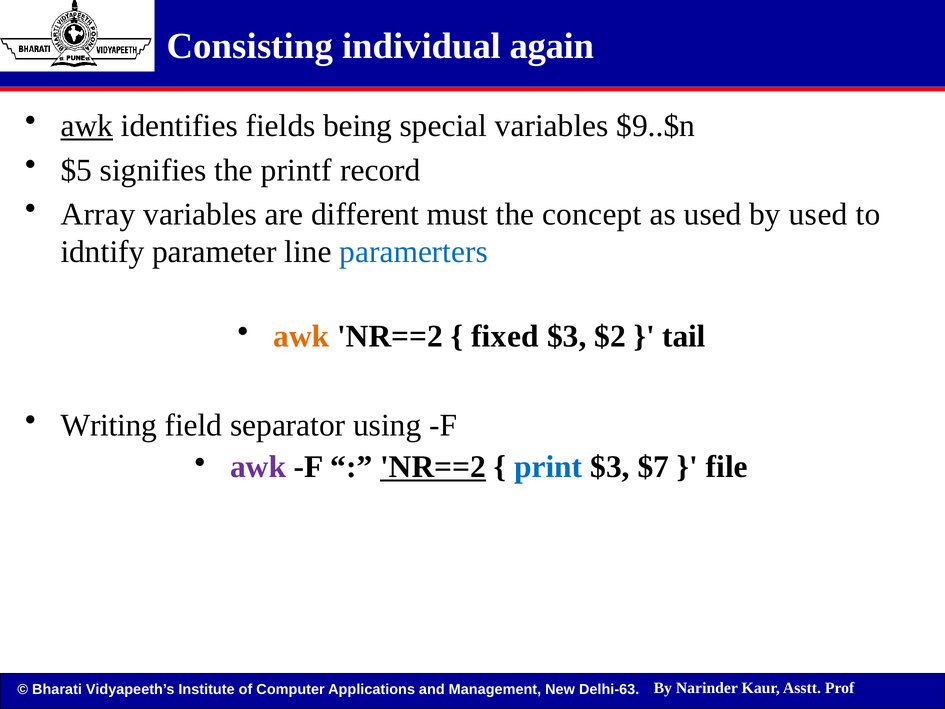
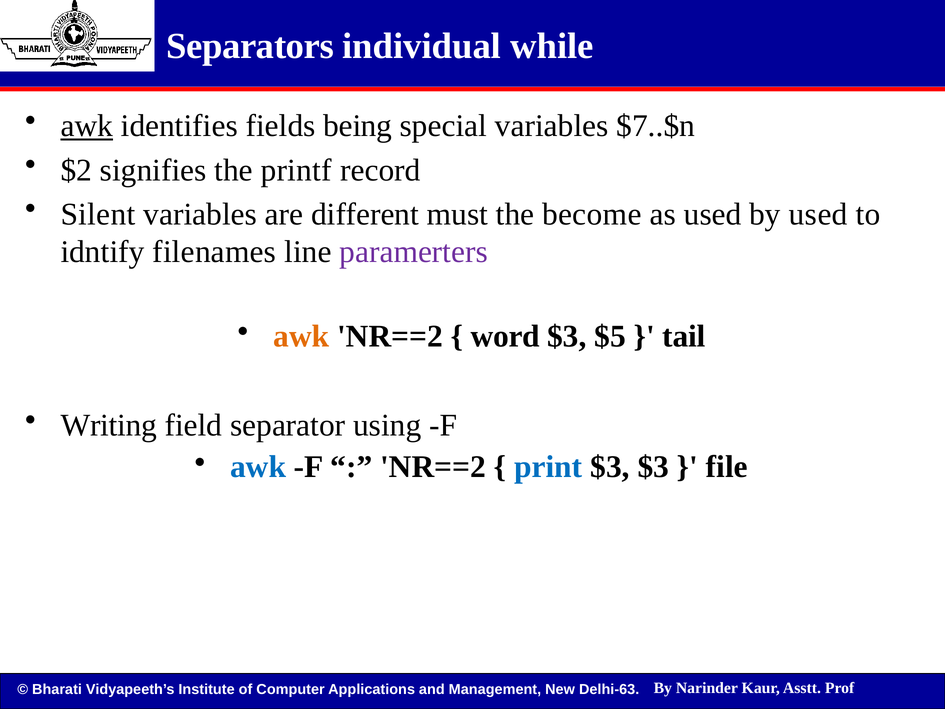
Consisting: Consisting -> Separators (250, 46)
again: again -> while (552, 46)
$9..$n: $9..$n -> $7..$n (656, 126)
$5: $5 -> $2 (76, 170)
Array: Array -> Silent (98, 214)
concept: concept -> become (592, 214)
parameter: parameter -> filenames (214, 252)
paramerters colour: blue -> purple (414, 252)
fixed: fixed -> word (505, 336)
$2: $2 -> $5 (610, 336)
awk colour: purple -> blue (258, 467)
NR==2 underline: present -> none (433, 467)
$3 $7: $7 -> $3 (653, 467)
